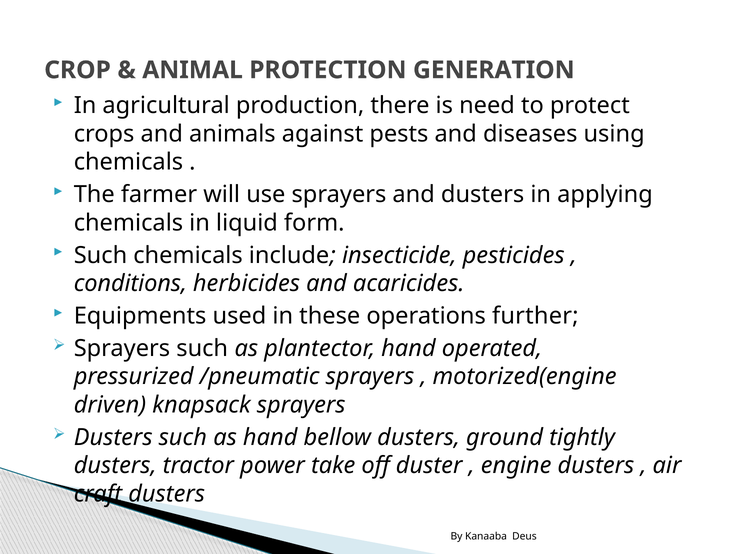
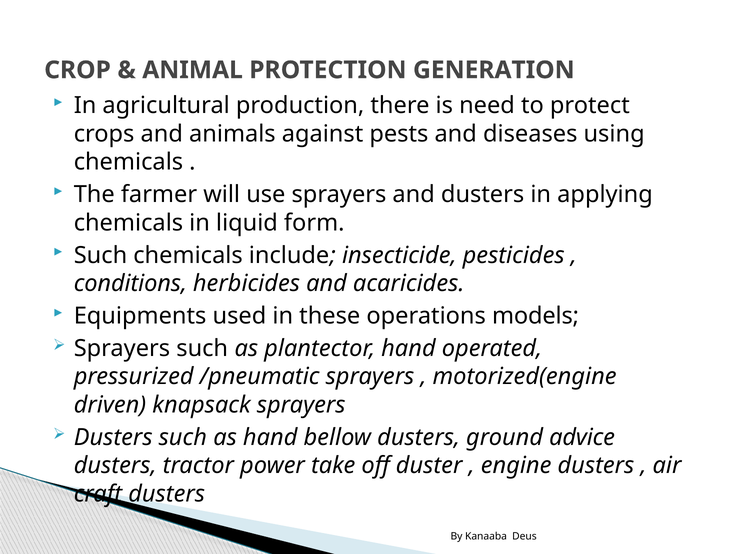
further: further -> models (536, 316)
tightly: tightly -> advice (582, 438)
